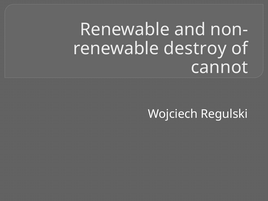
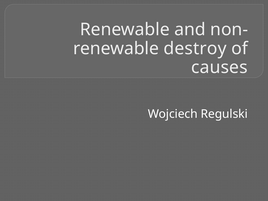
cannot: cannot -> causes (219, 67)
